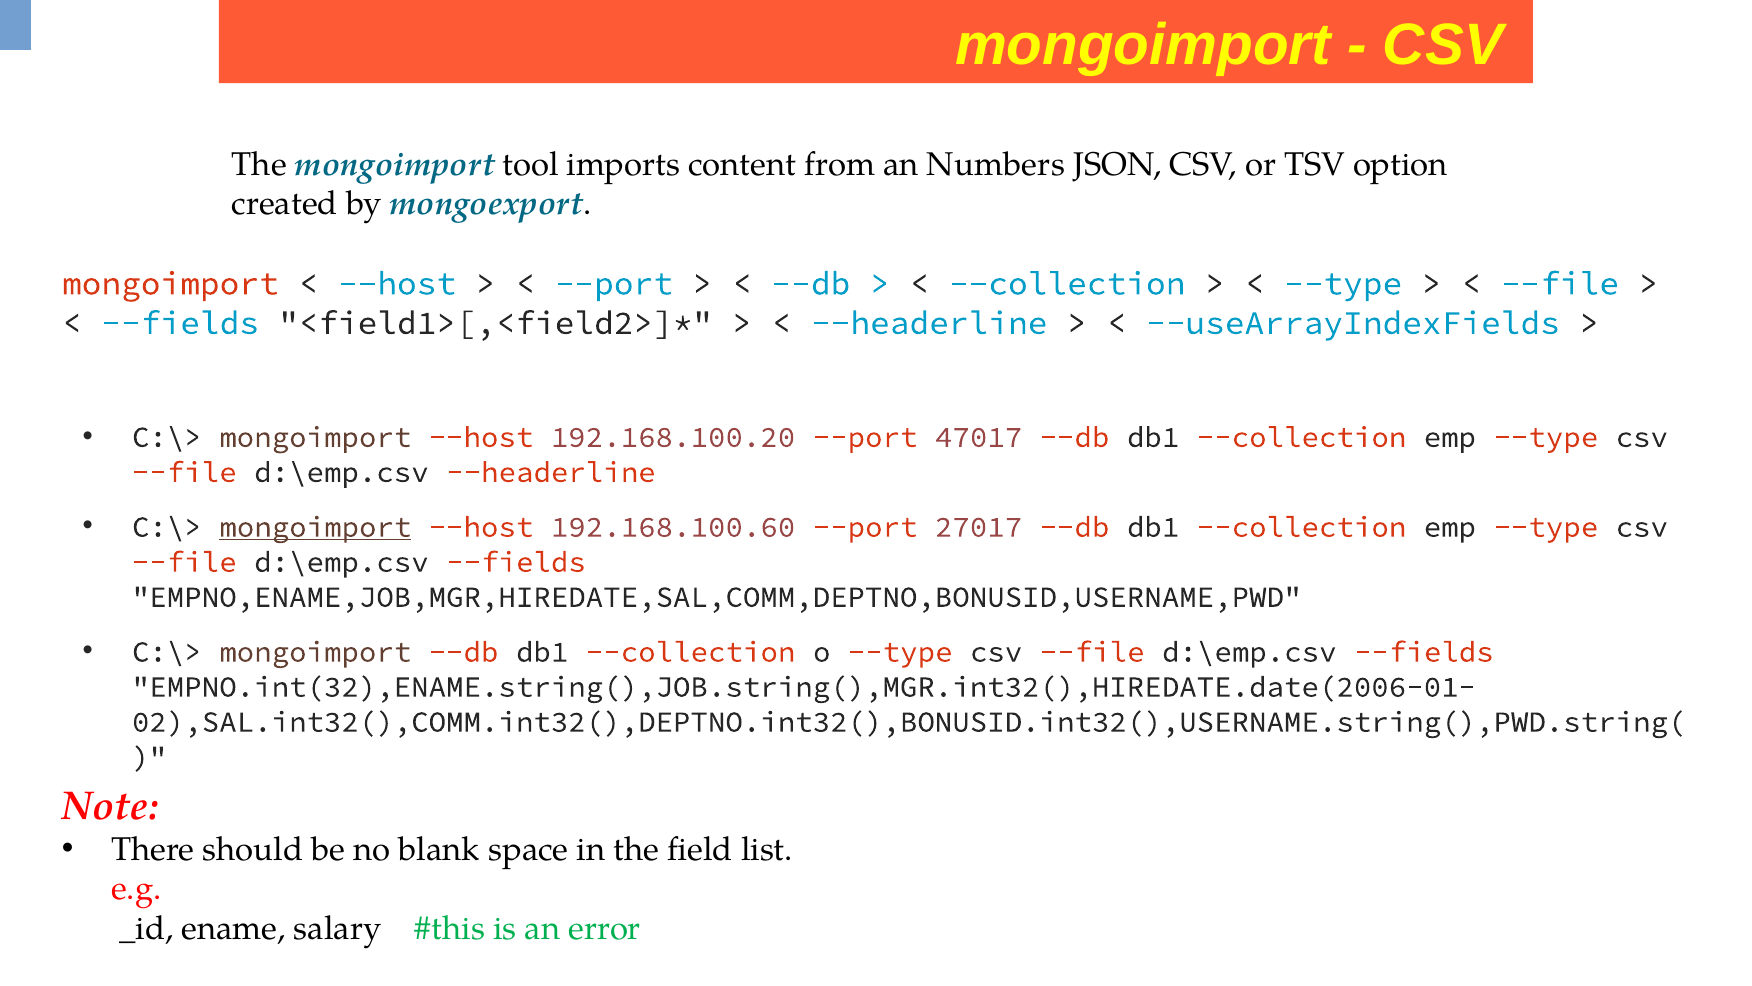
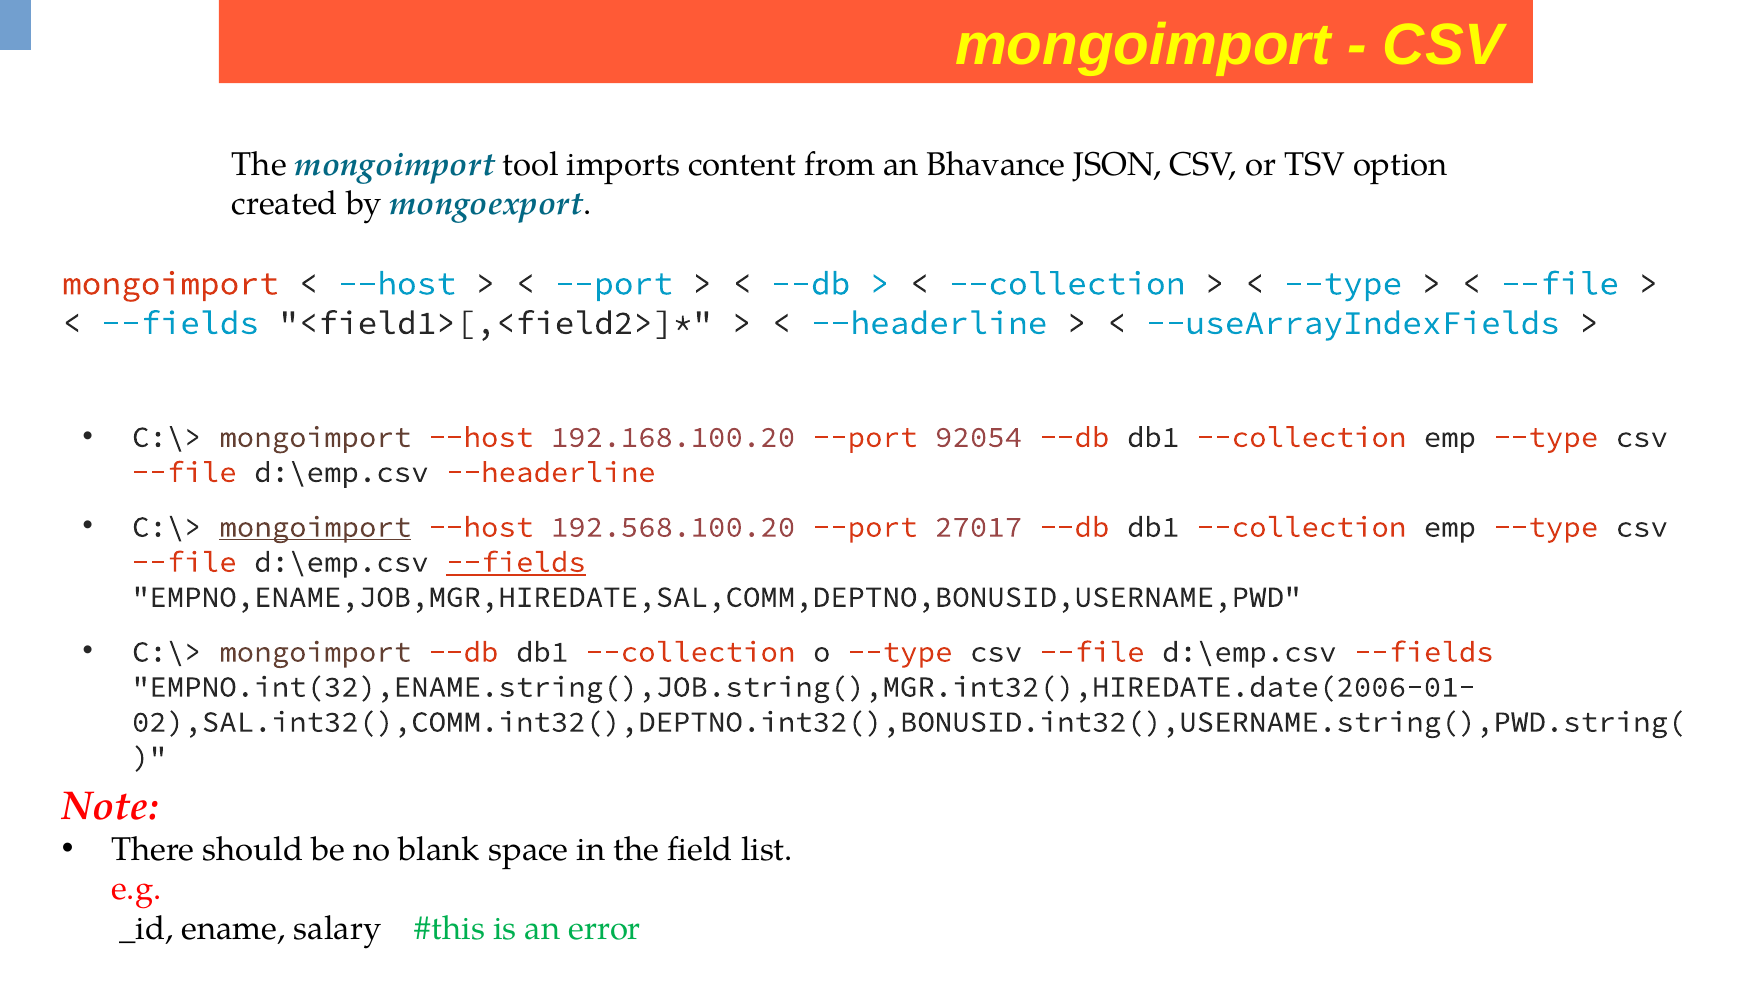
Numbers: Numbers -> Bhavance (996, 164)
47017: 47017 -> 92054 (979, 437)
192.168.100.60: 192.168.100.60 -> 192.568.100.20 (673, 527)
--fields underline: none -> present (516, 562)
